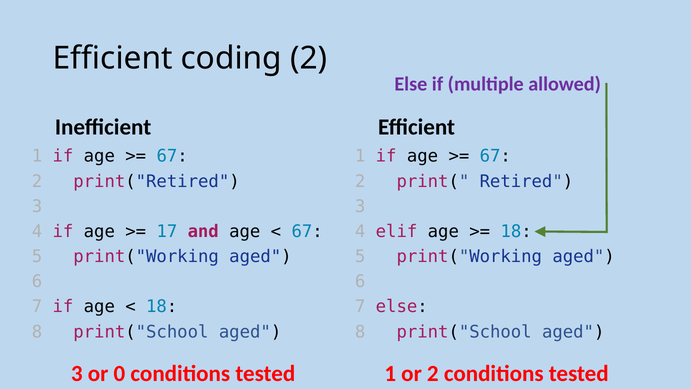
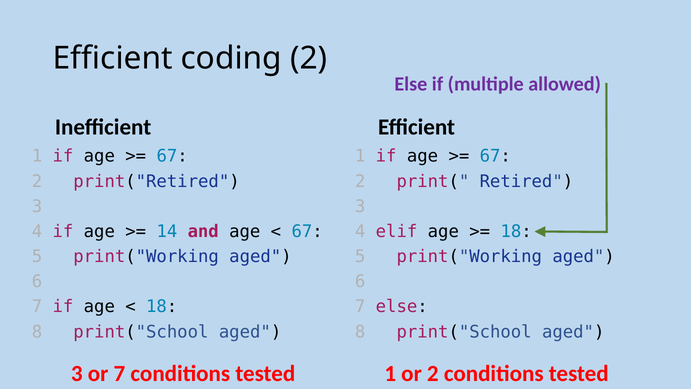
17: 17 -> 14 (167, 231)
or 0: 0 -> 7 (119, 374)
